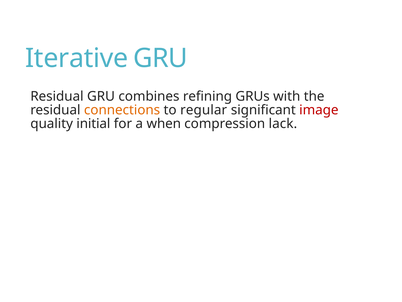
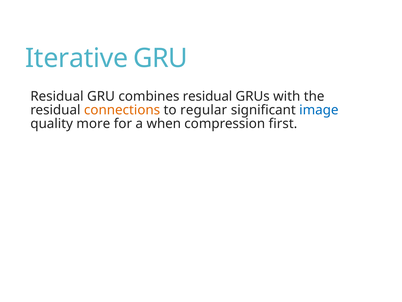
combines refining: refining -> residual (208, 96)
image colour: red -> blue (319, 110)
initial: initial -> more (93, 124)
lack: lack -> first (283, 124)
